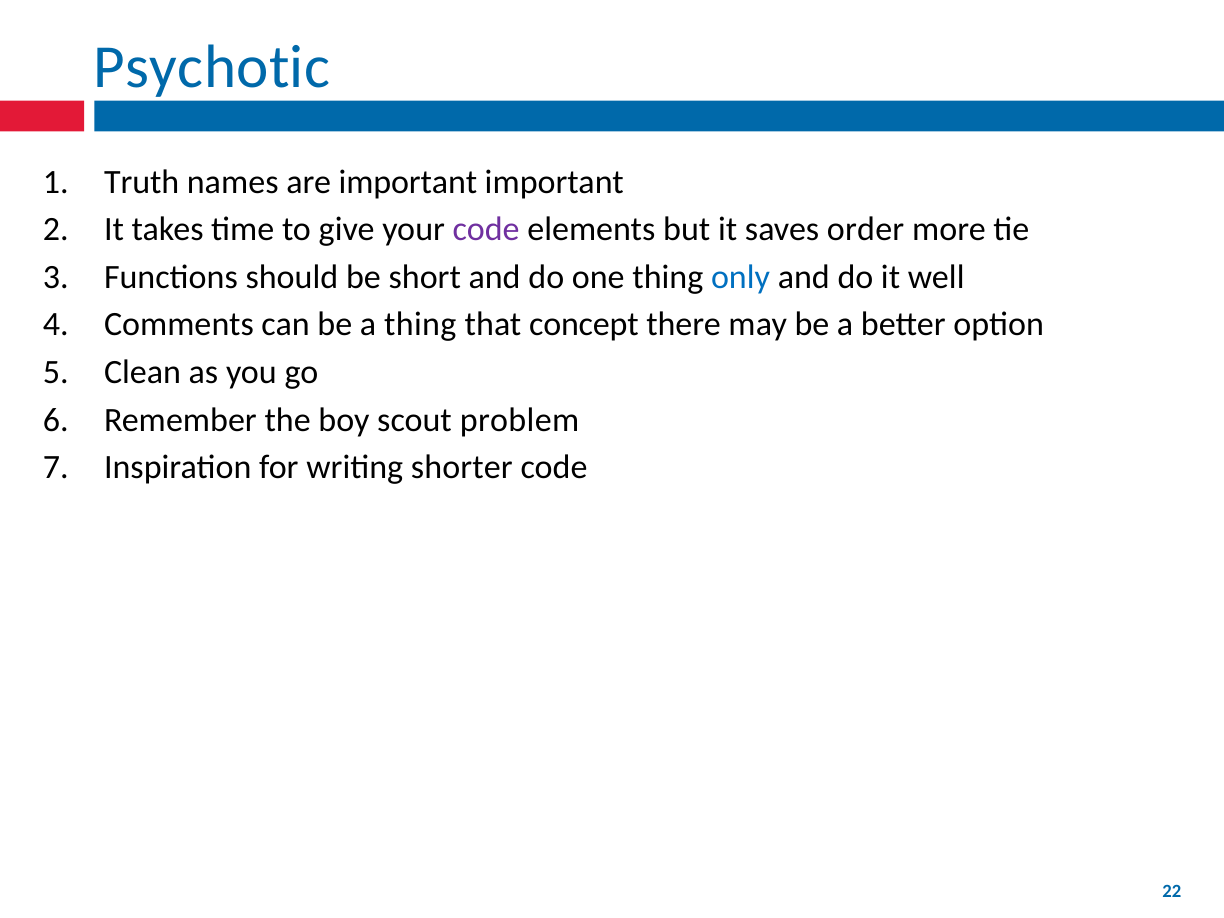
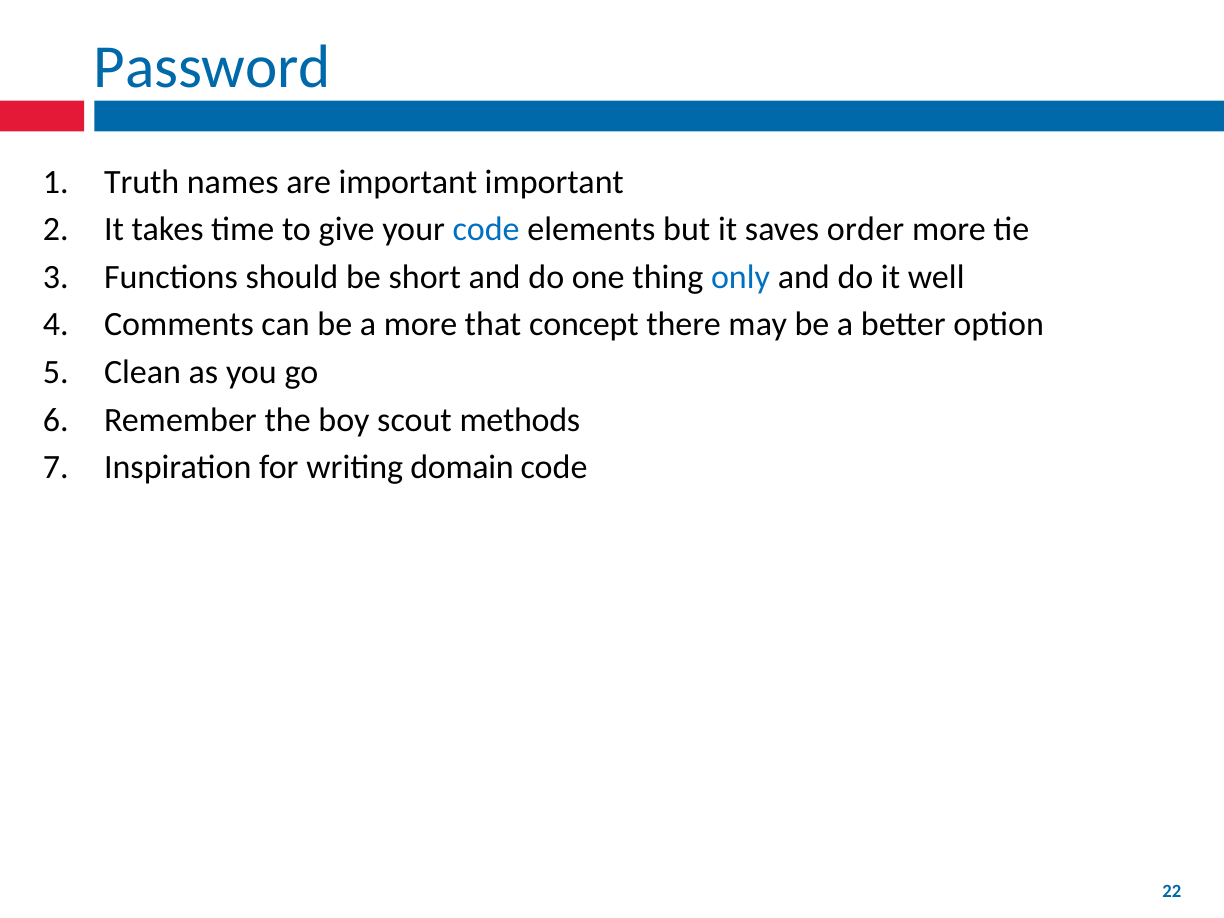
Psychotic: Psychotic -> Password (212, 68)
code colour: purple -> blue (486, 230)
a thing: thing -> more (421, 325)
problem: problem -> methods (520, 420)
shorter: shorter -> domain (462, 468)
